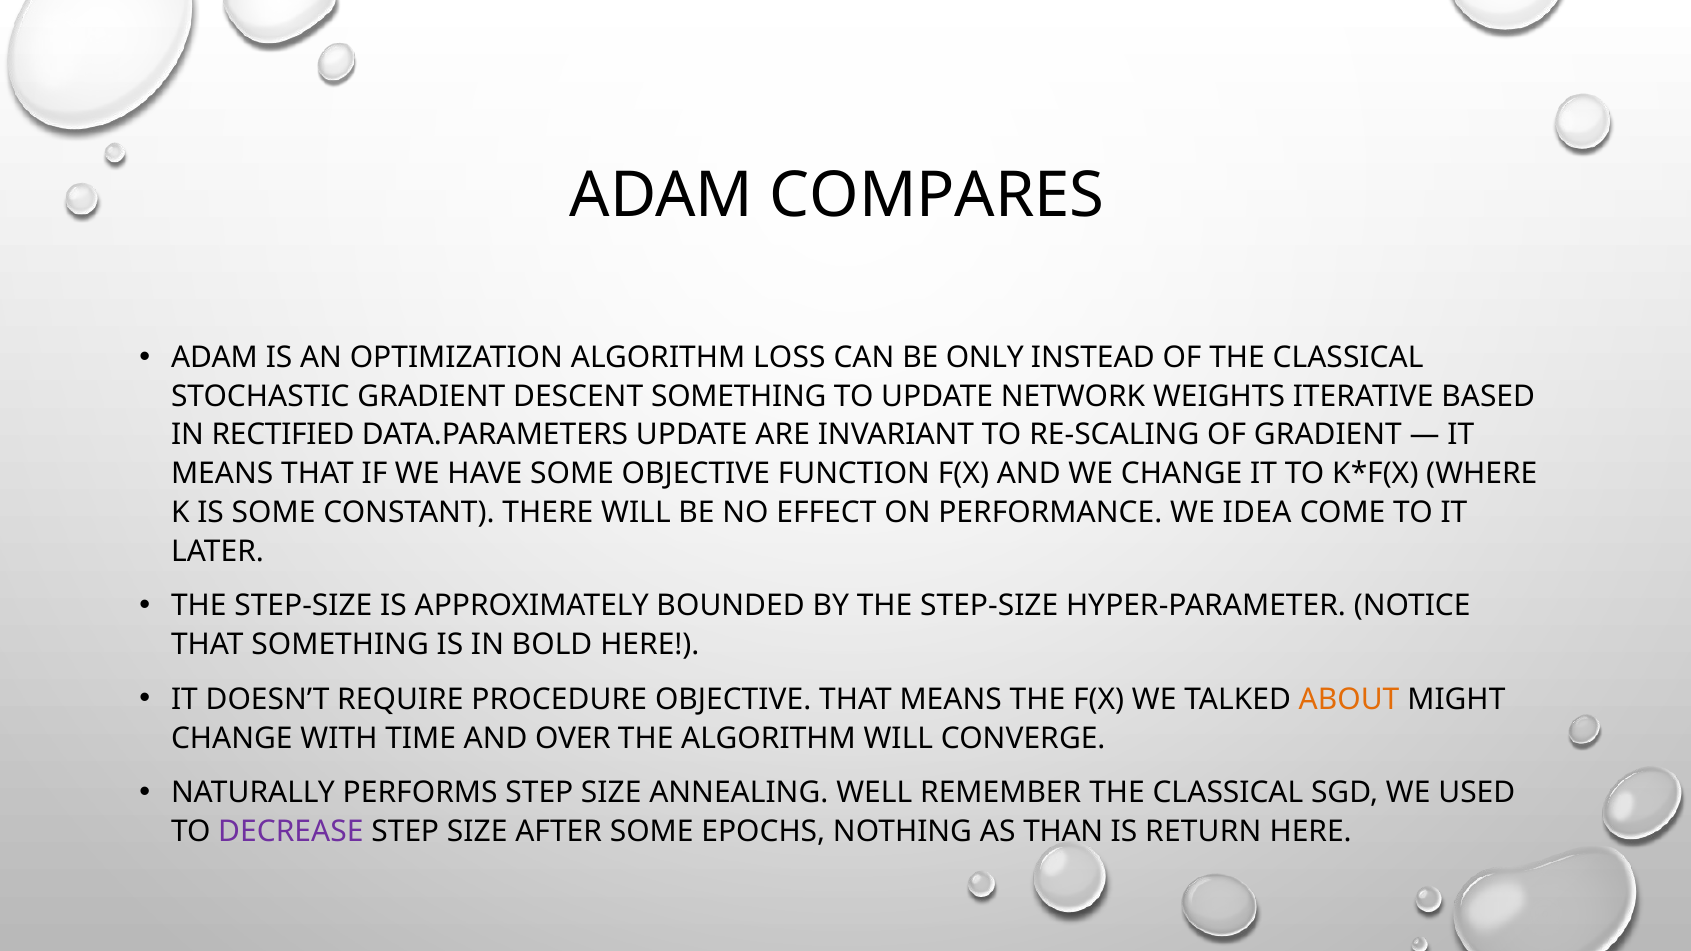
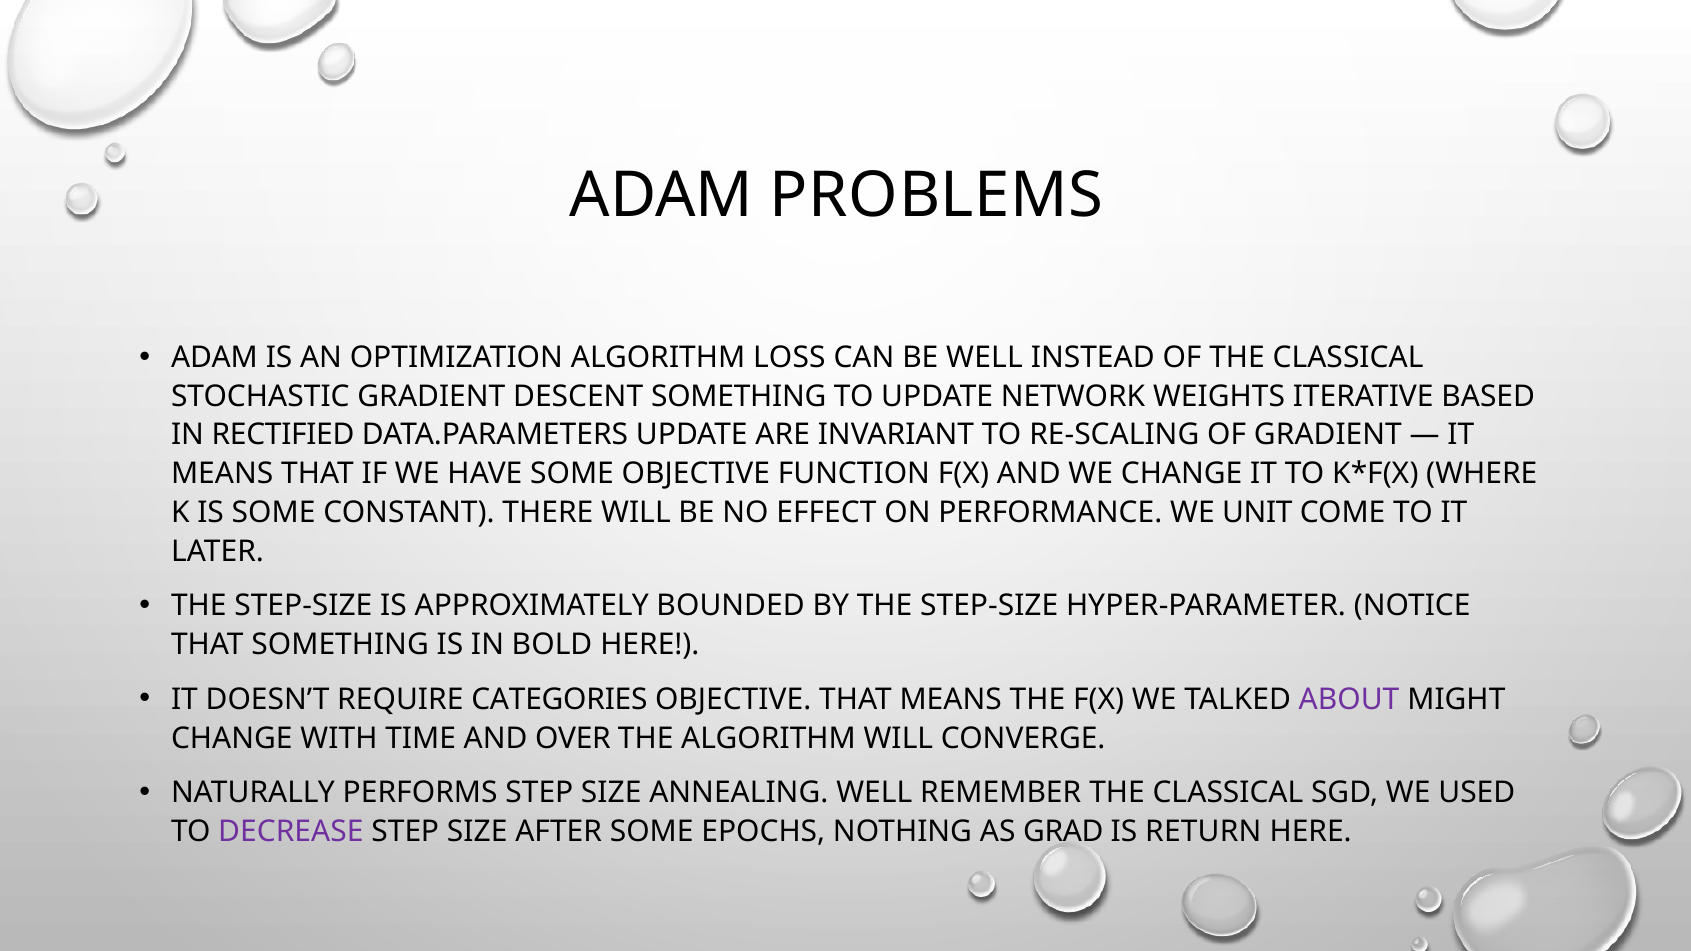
COMPARES: COMPARES -> PROBLEMS (937, 196)
BE ONLY: ONLY -> WELL (985, 358)
IDEA: IDEA -> UNIT (1257, 513)
PROCEDURE: PROCEDURE -> CATEGORIES (559, 700)
ABOUT colour: orange -> purple (1349, 700)
THAN: THAN -> GRAD (1063, 832)
